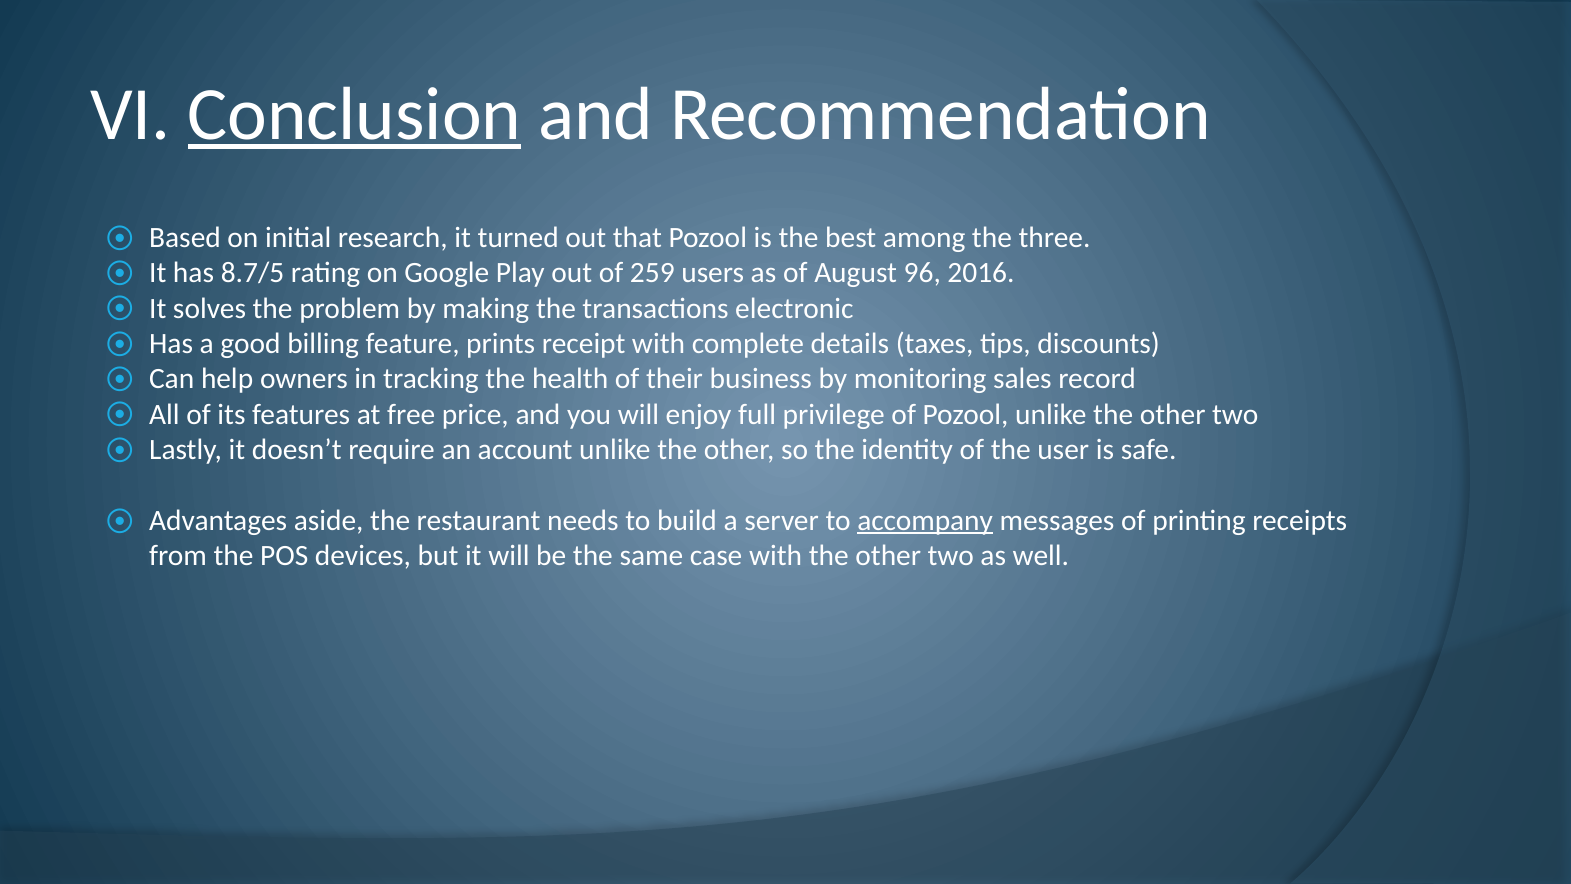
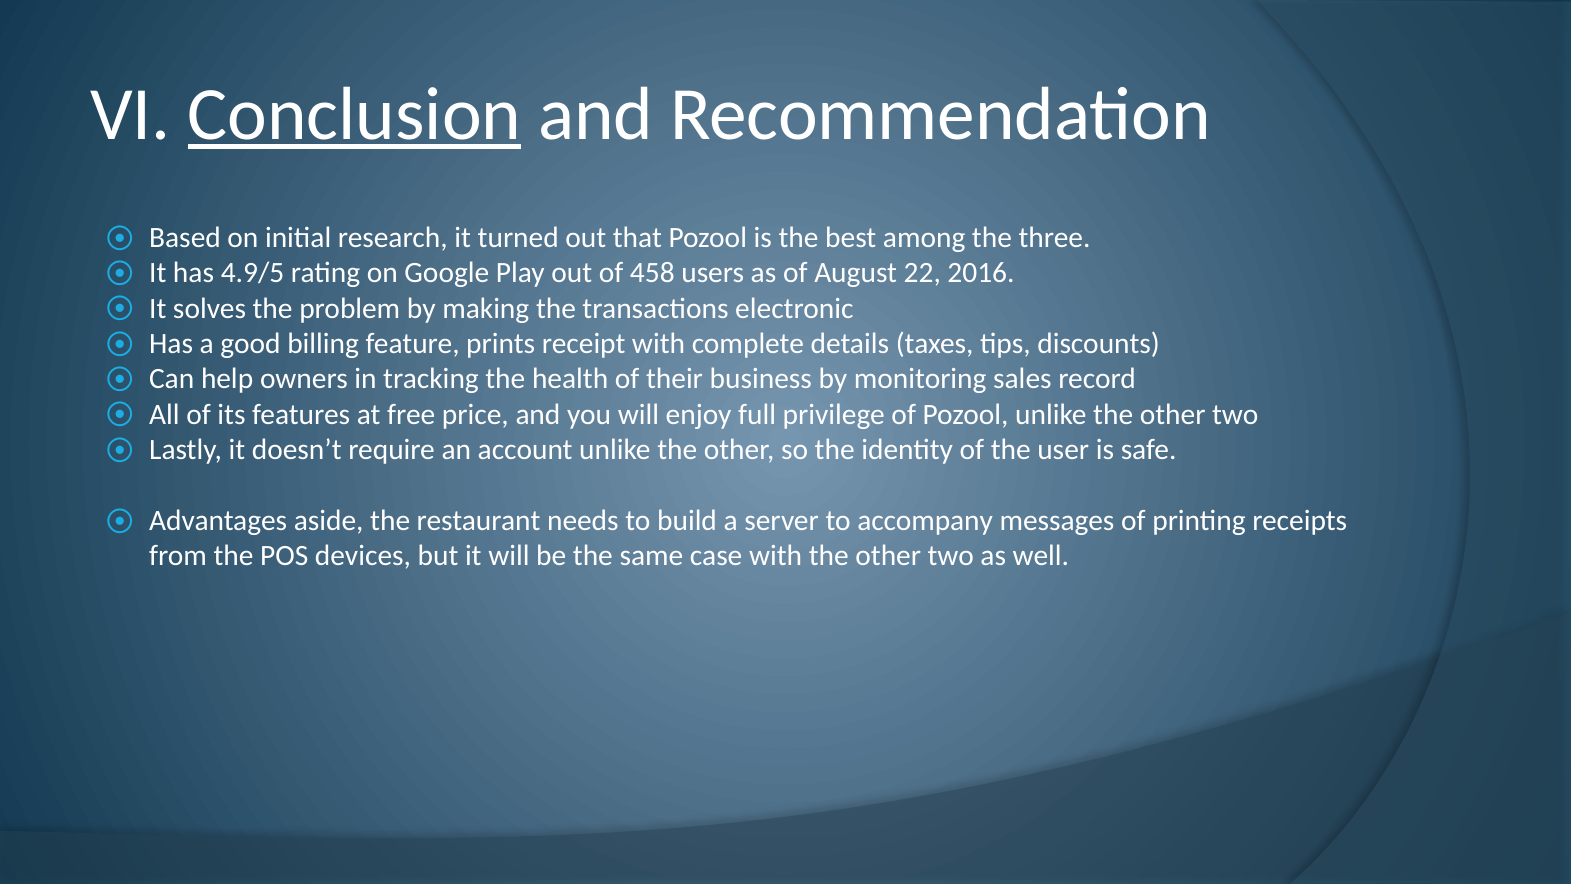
8.7/5: 8.7/5 -> 4.9/5 (253, 273)
259: 259 -> 458 (652, 273)
96: 96 -> 22 (922, 273)
accompany underline: present -> none (925, 520)
